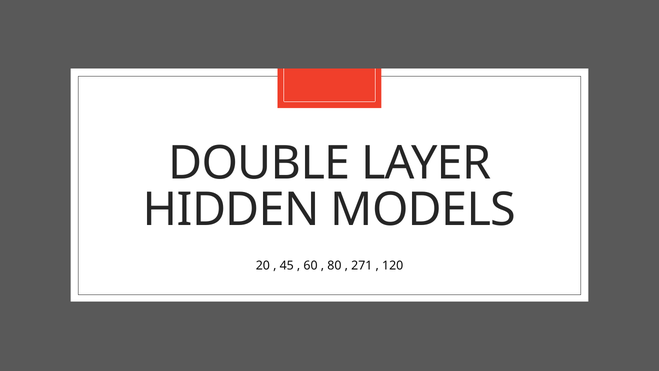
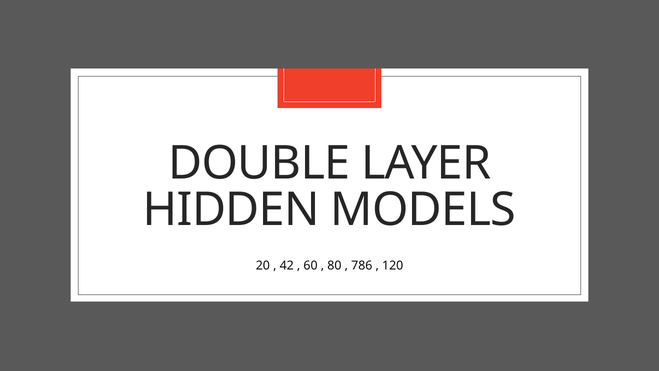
45: 45 -> 42 (287, 265)
271: 271 -> 786 (362, 265)
